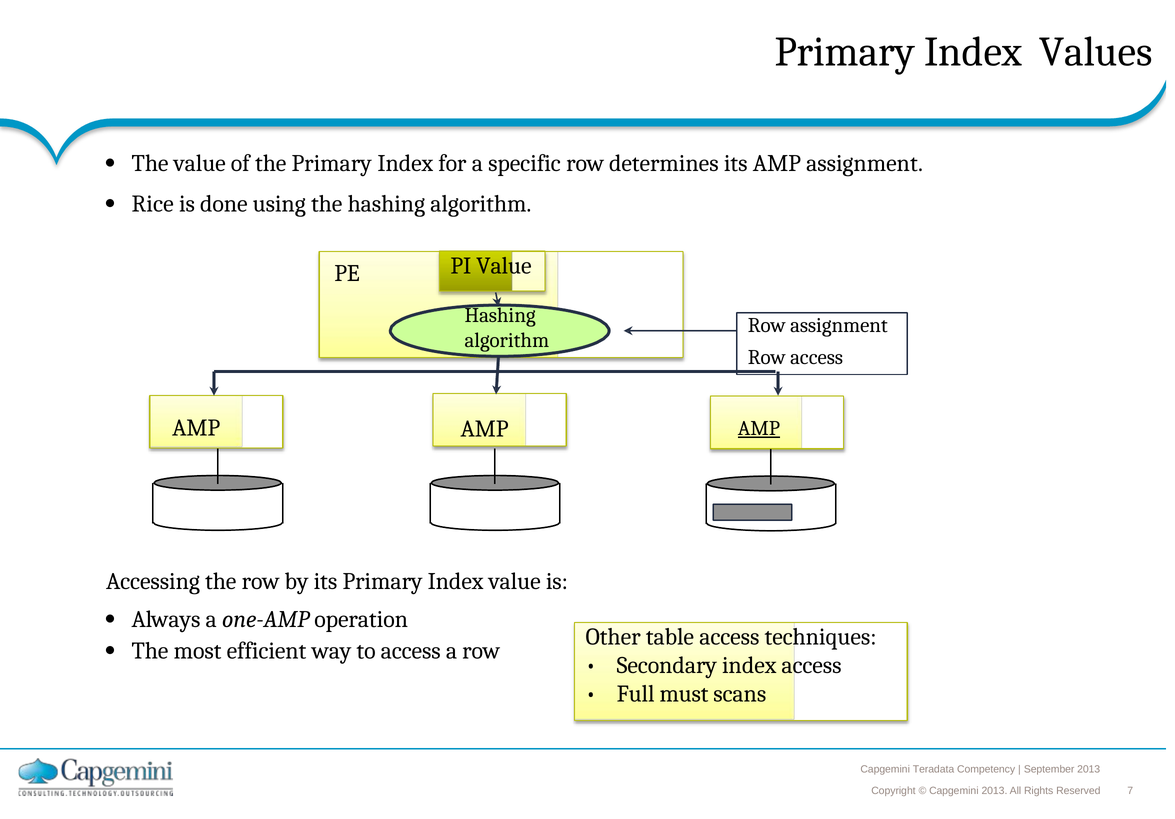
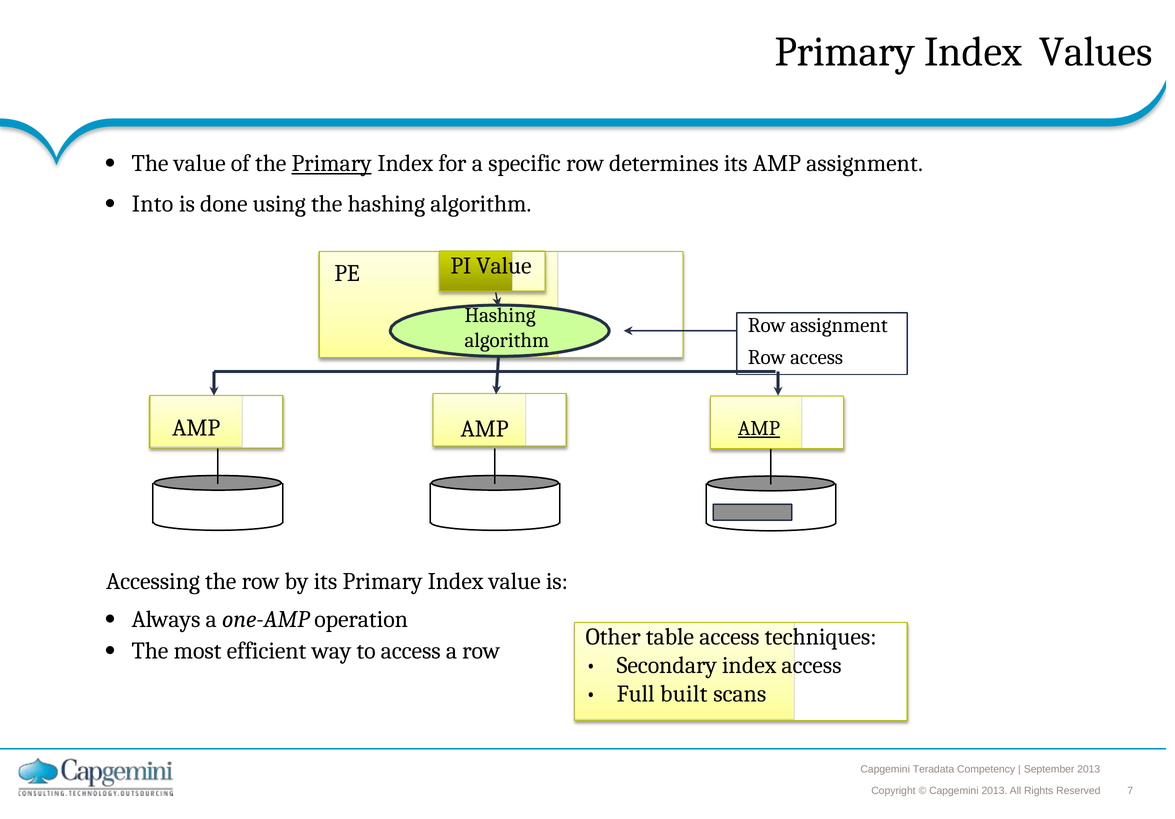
Primary underline: none -> present (332, 163)
Rice: Rice -> Into (153, 204)
must: must -> built (684, 694)
